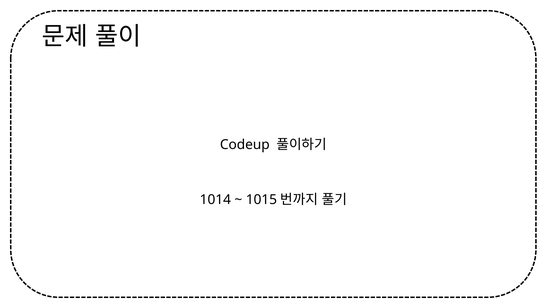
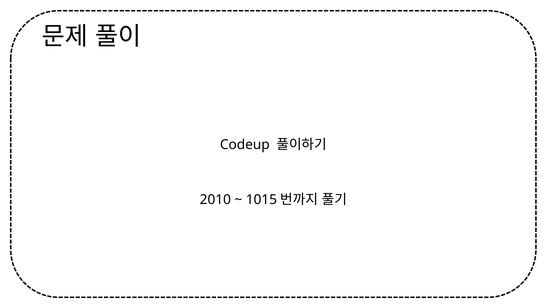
1014: 1014 -> 2010 (215, 200)
